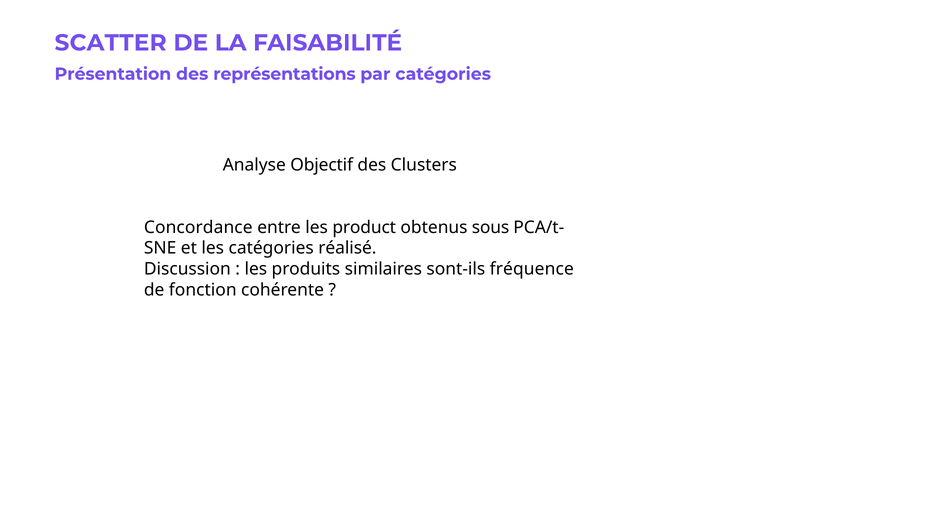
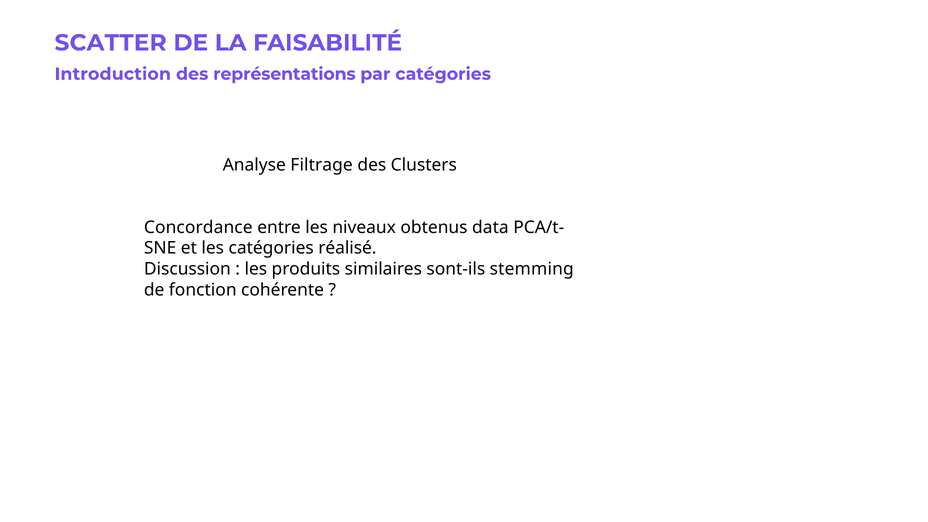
Présentation: Présentation -> Introduction (113, 74)
Objectif: Objectif -> Filtrage (322, 165)
product: product -> niveaux (364, 227)
sous: sous -> data (490, 227)
fréquence: fréquence -> stemming (532, 269)
